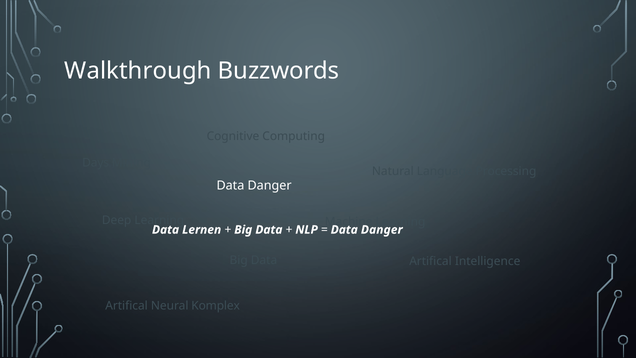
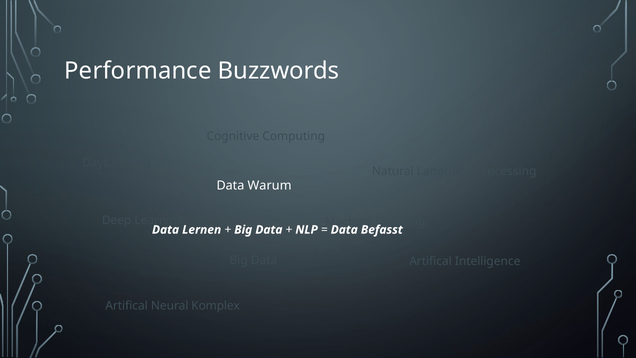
Walkthrough: Walkthrough -> Performance (138, 71)
Danger: Danger -> Warum (270, 185)
Danger: Danger -> Befasst (382, 230)
